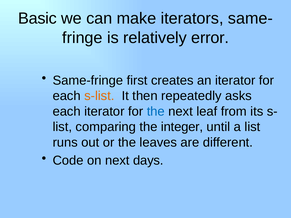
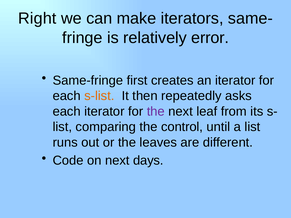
Basic: Basic -> Right (37, 18)
the colour: blue -> purple (156, 111)
integer: integer -> control (182, 127)
